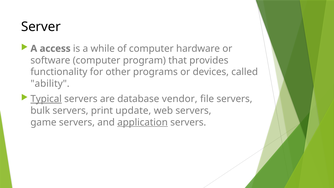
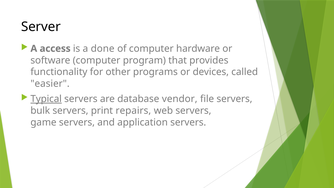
while: while -> done (103, 49)
ability: ability -> easier (50, 84)
update: update -> repairs (133, 111)
application underline: present -> none (143, 122)
